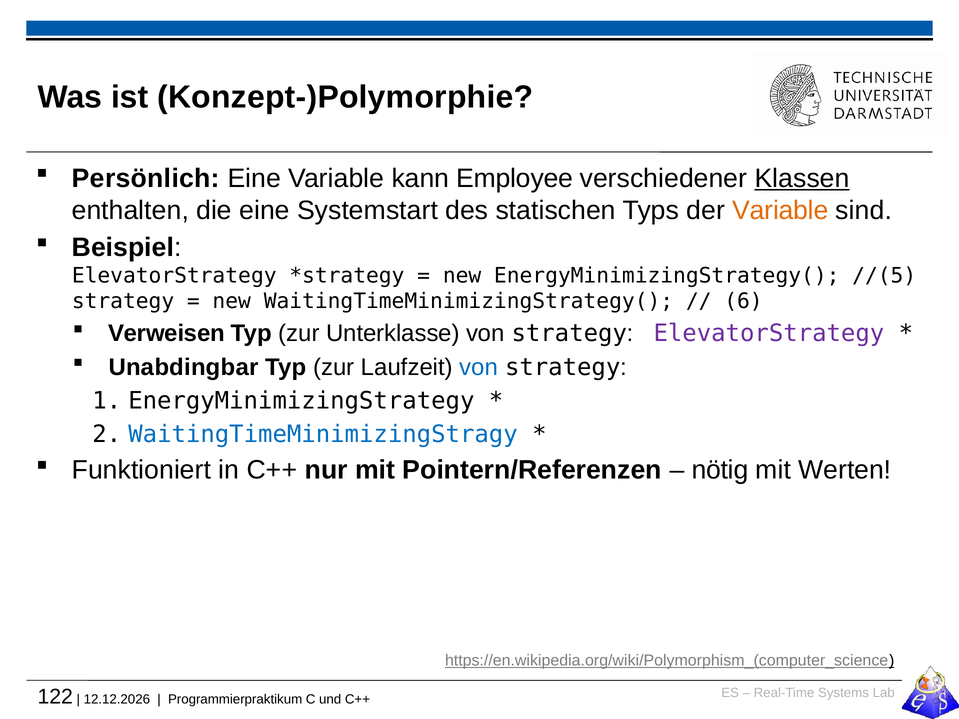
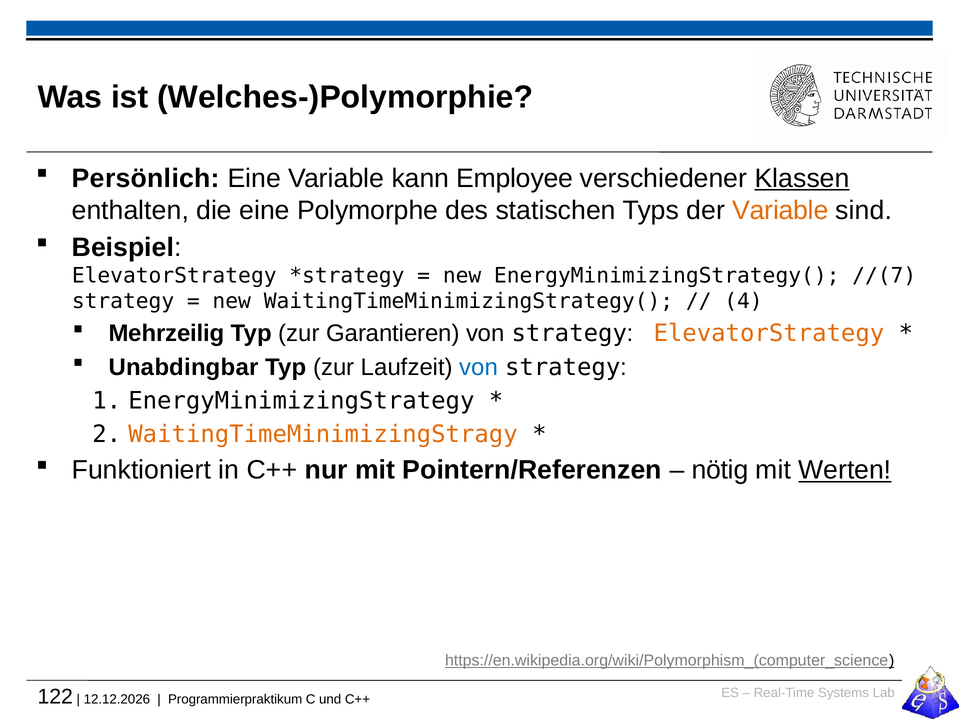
Konzept-)Polymorphie: Konzept-)Polymorphie -> Welches-)Polymorphie (345, 97)
Systemstart: Systemstart -> Polymorphe (368, 210)
//(5: //(5 -> //(7 (884, 276)
6: 6 -> 4 (743, 302)
Verweisen: Verweisen -> Mehrzeilig (166, 334)
Unterklasse: Unterklasse -> Garantieren (393, 334)
ElevatorStrategy colour: purple -> orange (769, 334)
WaitingTimeMinimizingStragy colour: blue -> orange (323, 434)
Werten underline: none -> present (845, 470)
